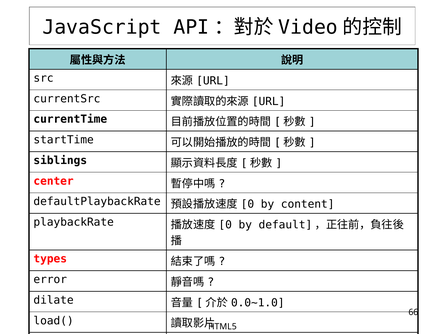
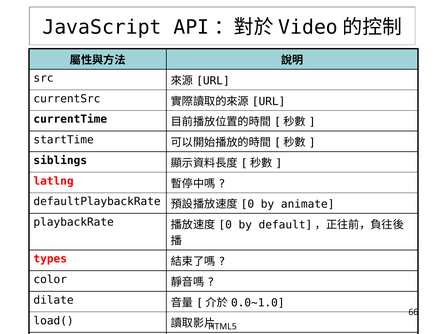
center: center -> latlng (54, 181)
content: content -> animate (308, 204)
error: error -> color (50, 279)
